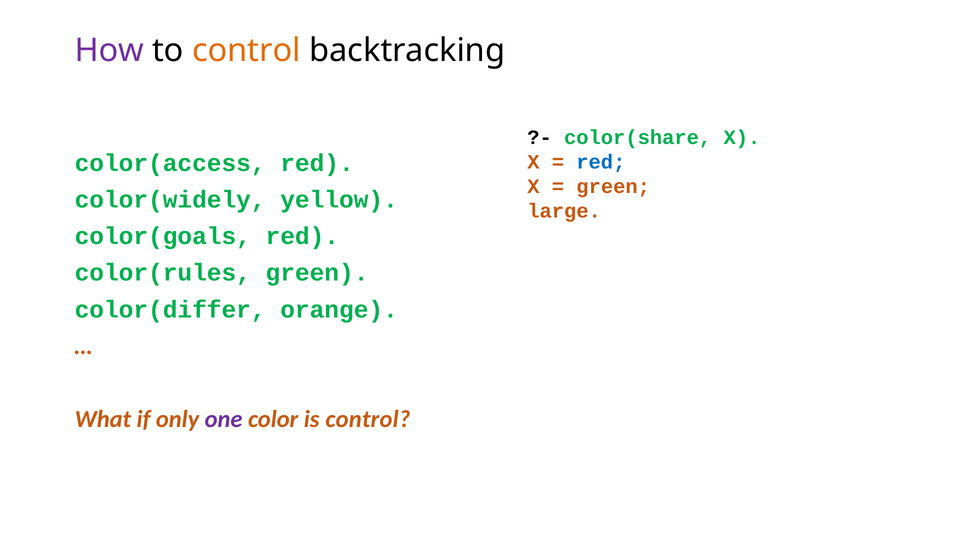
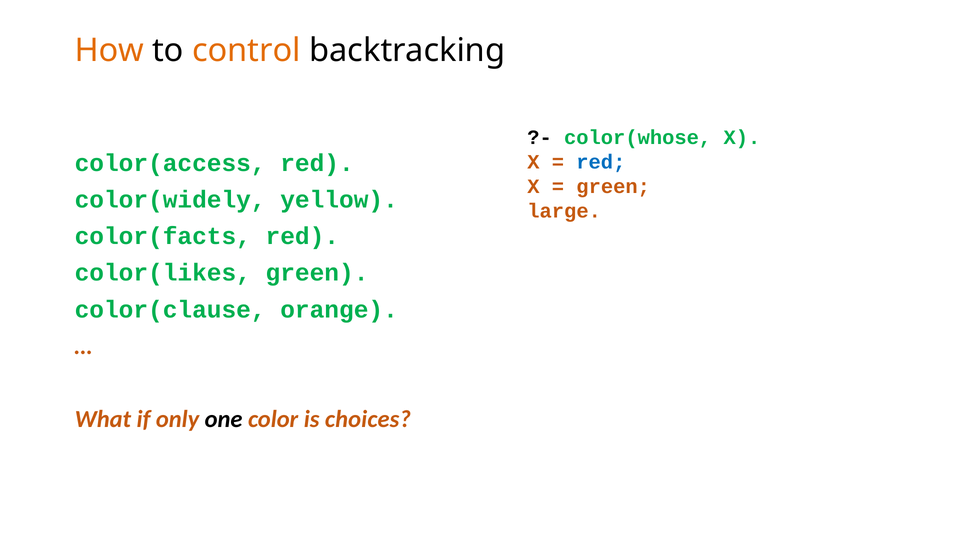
How colour: purple -> orange (109, 50)
color(share: color(share -> color(whose (638, 138)
color(goals: color(goals -> color(facts (163, 237)
color(rules: color(rules -> color(likes (163, 273)
color(differ: color(differ -> color(clause (170, 310)
one colour: purple -> black (224, 420)
is control: control -> choices (368, 420)
